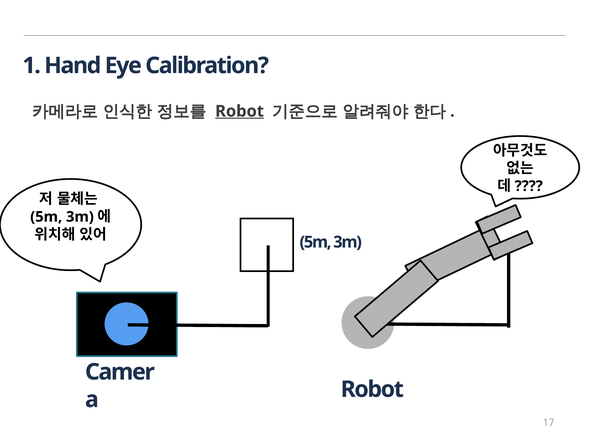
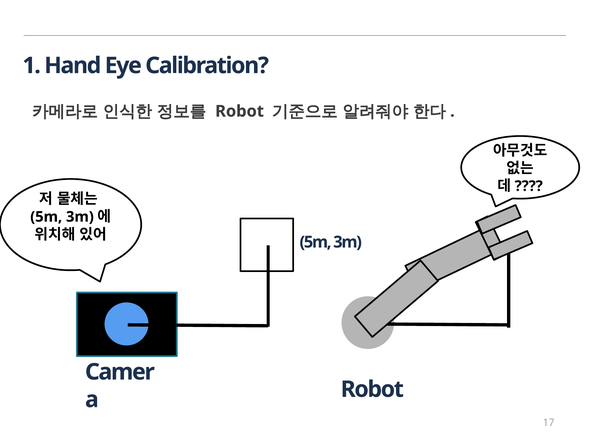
Robot underline: present -> none (240, 111)
